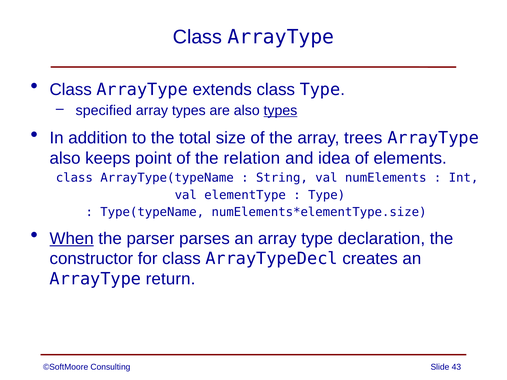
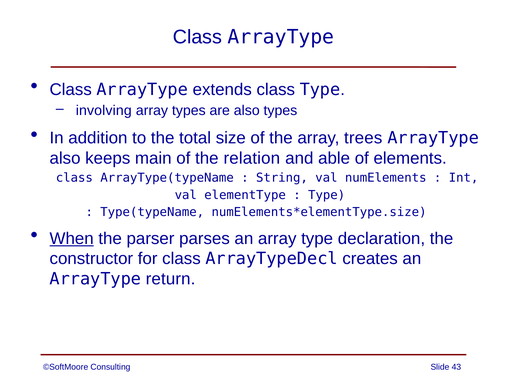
specified: specified -> involving (104, 111)
types underline: present -> none (280, 111)
point: point -> main (153, 158)
idea: idea -> able (334, 158)
